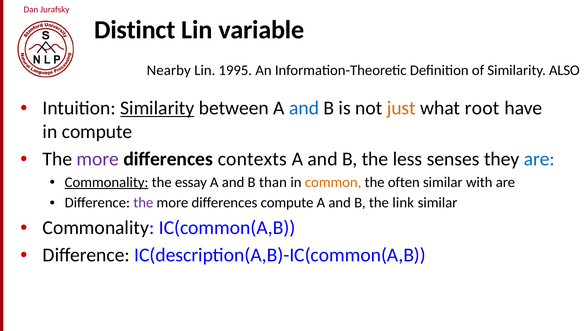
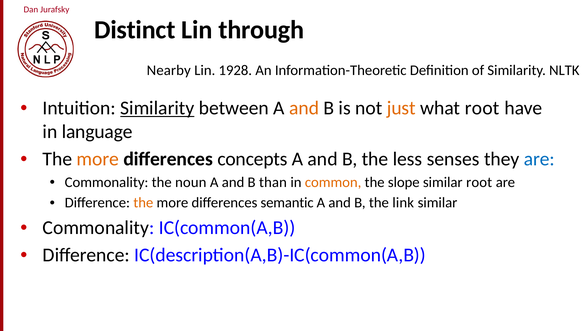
variable: variable -> through (261, 30)
1995: 1995 -> 1928 (235, 70)
ALSO: ALSO -> NLTK (564, 70)
and colour: blue -> orange (304, 108)
in compute: compute -> language (97, 131)
more colour: purple -> orange (98, 159)
contexts: contexts -> concepts (252, 159)
Commonality underline: present -> none (107, 182)
essay: essay -> noun (191, 182)
often: often -> slope (404, 182)
similar with: with -> root (479, 182)
the colour: purple -> orange (143, 203)
differences compute: compute -> semantic (287, 203)
